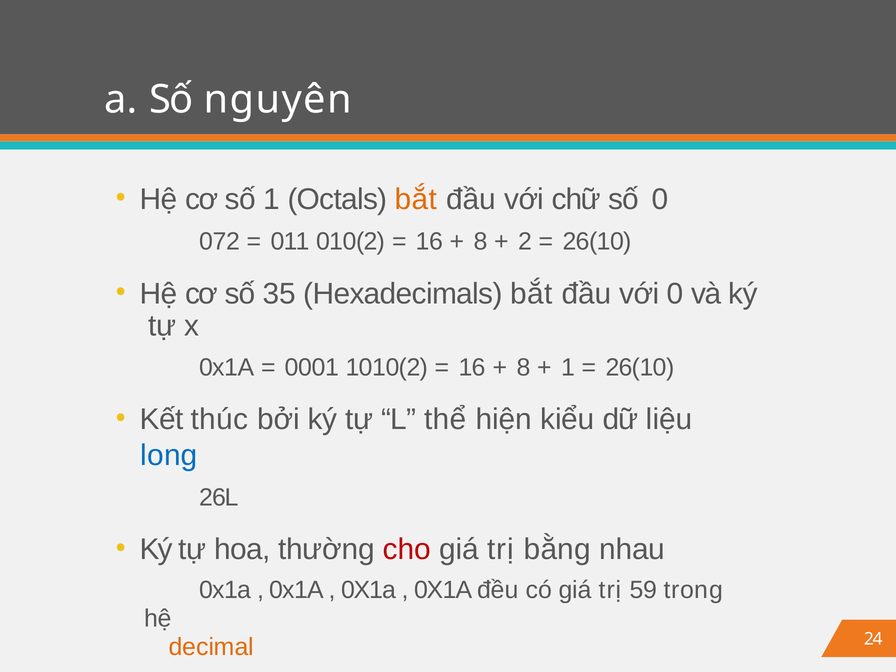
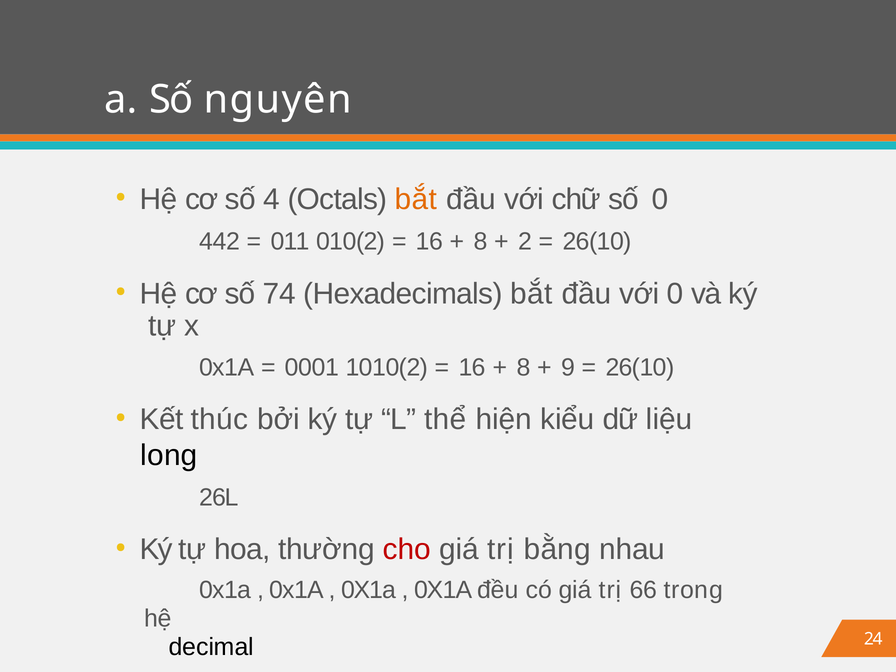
số 1: 1 -> 4 (272, 199)
072: 072 -> 442 (220, 241)
35: 35 -> 74 (279, 294)
1: 1 -> 9 (568, 368)
long colour: blue -> black (169, 455)
59: 59 -> 66 (643, 590)
decimal colour: orange -> black (211, 647)
